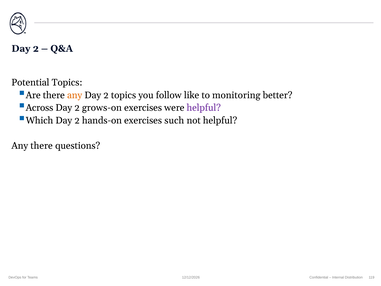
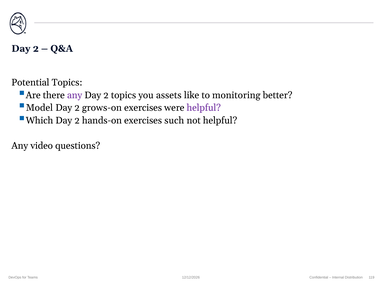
any colour: orange -> purple (75, 95)
follow: follow -> assets (169, 95)
Across: Across -> Model (39, 108)
Any there: there -> video (42, 146)
